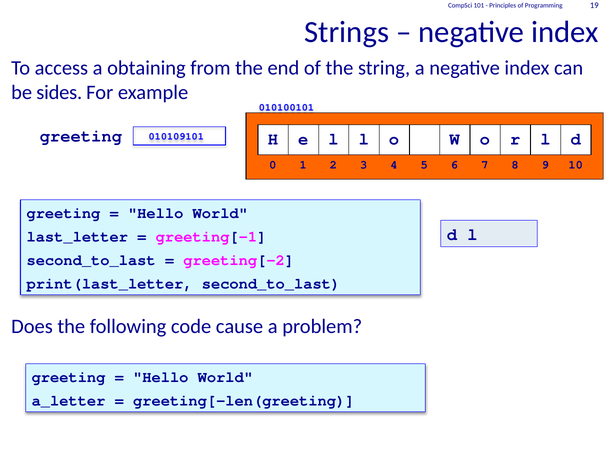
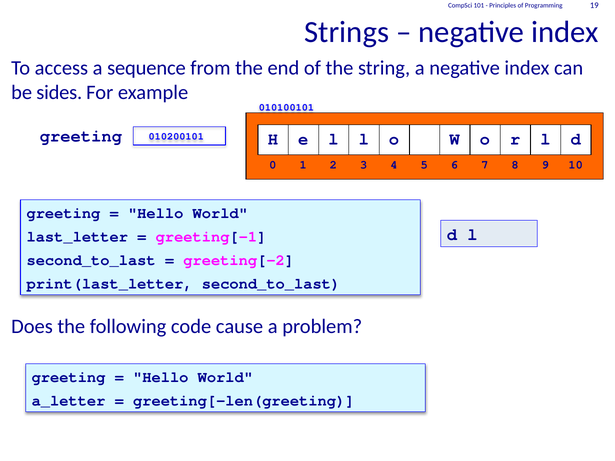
obtaining: obtaining -> sequence (146, 68)
010109101: 010109101 -> 010200101 (176, 137)
